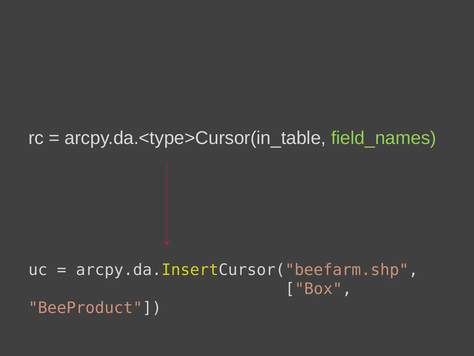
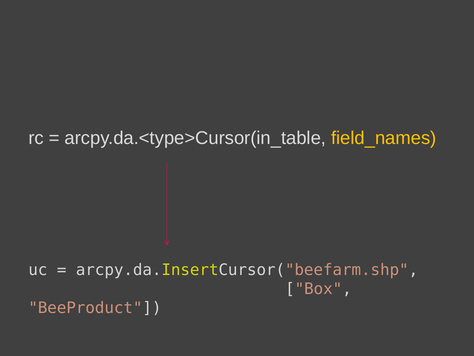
field_names colour: light green -> yellow (384, 138)
